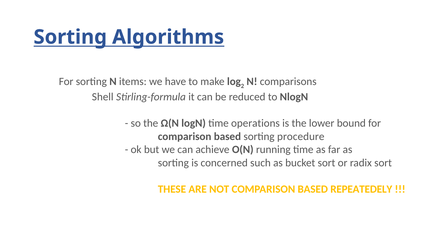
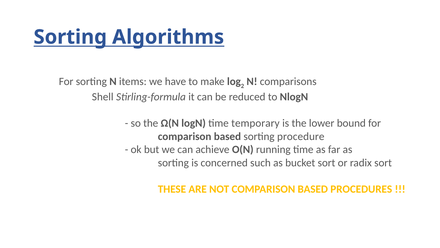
operations: operations -> temporary (255, 123)
REPEATEDELY: REPEATEDELY -> PROCEDURES (361, 189)
